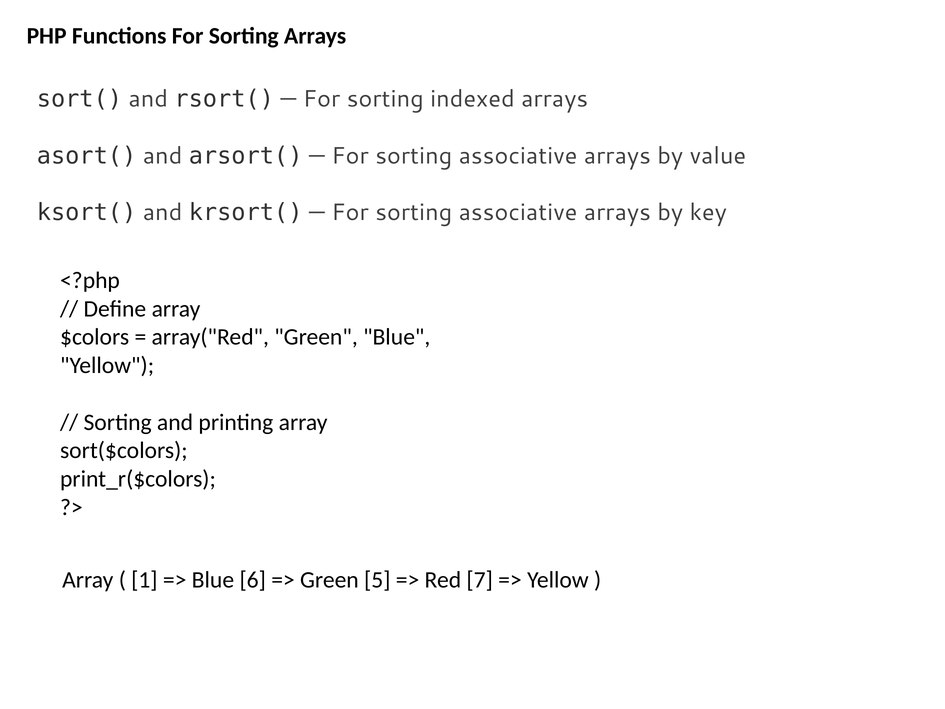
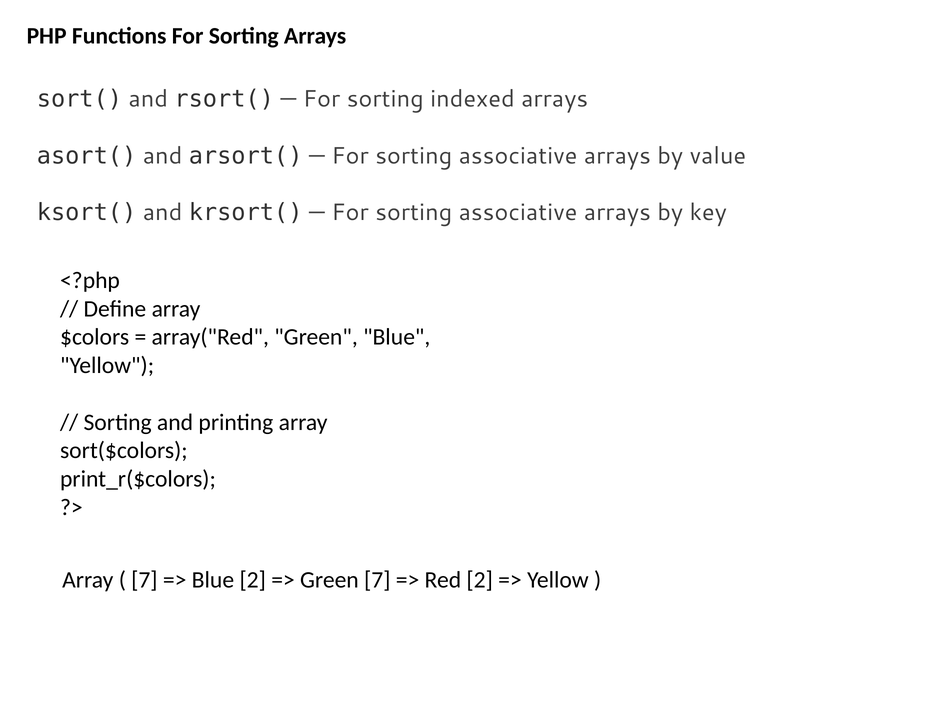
1: 1 -> 7 (144, 580)
Blue 6: 6 -> 2 (253, 580)
Green 5: 5 -> 7 (377, 580)
Red 7: 7 -> 2 (480, 580)
